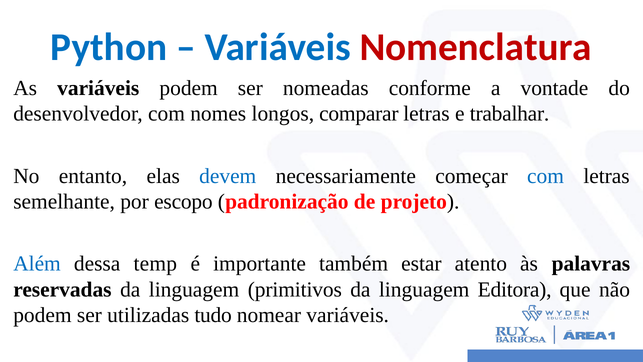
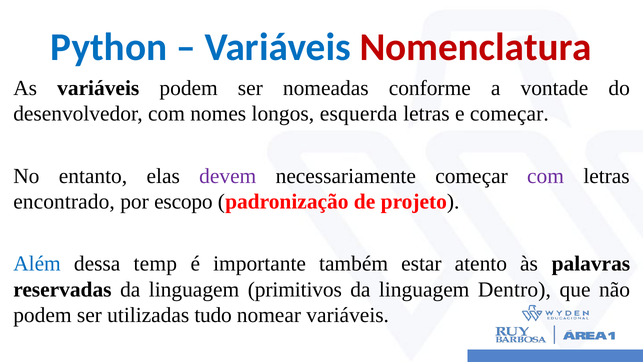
comparar: comparar -> esquerda (359, 114)
e trabalhar: trabalhar -> começar (509, 114)
devem colour: blue -> purple (228, 176)
com colour: blue -> purple (546, 176)
semelhante: semelhante -> encontrado (64, 201)
Editora: Editora -> Dentro (514, 289)
